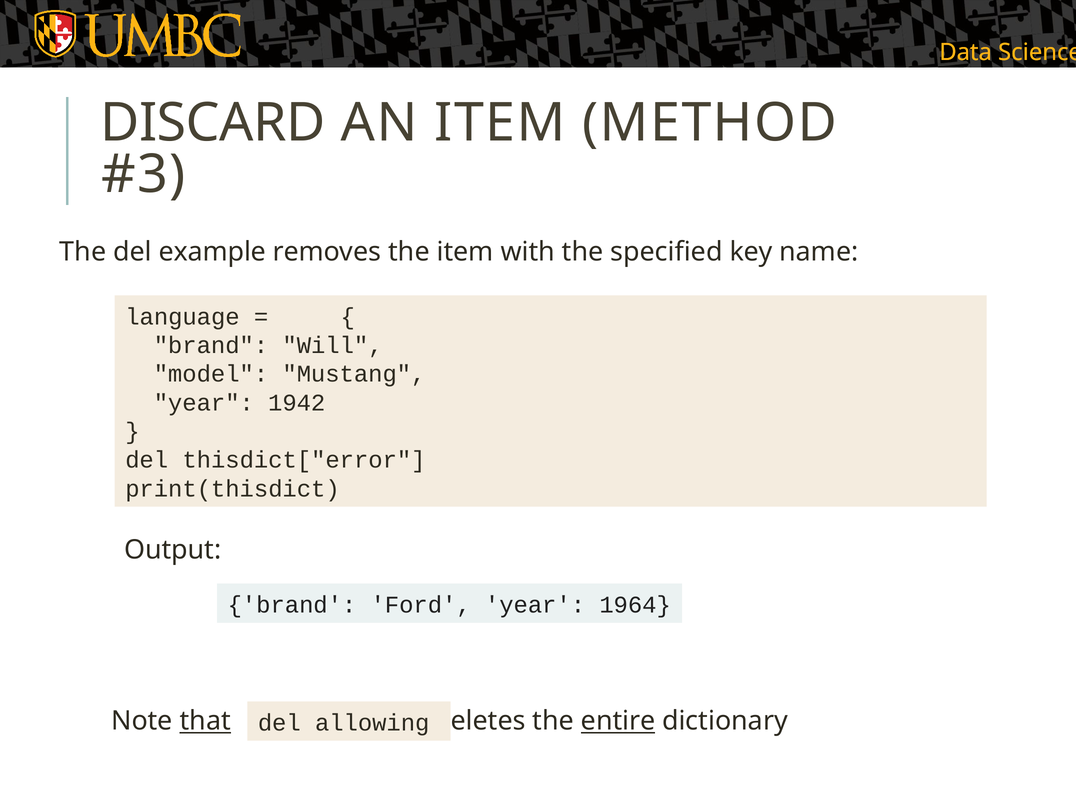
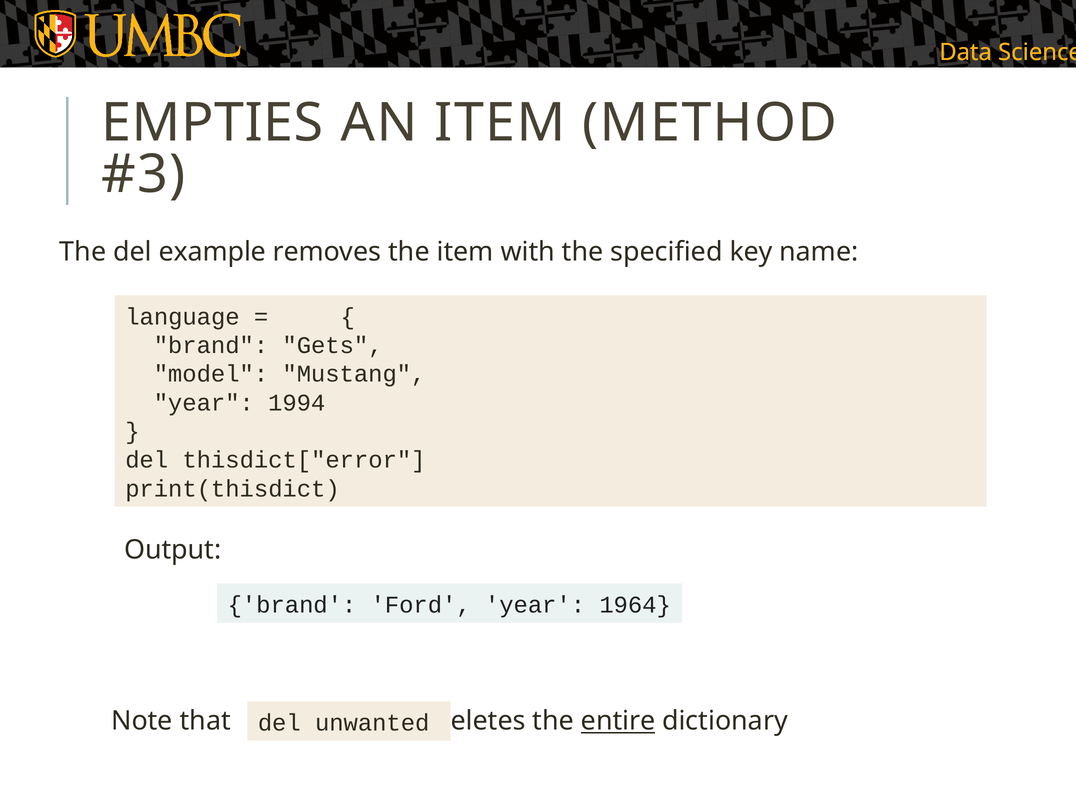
DISCARD: DISCARD -> EMPTIES (212, 123)
Will: Will -> Gets (333, 345)
1942: 1942 -> 1994 (297, 403)
that underline: present -> none (205, 721)
allowing: allowing -> unwanted (372, 723)
